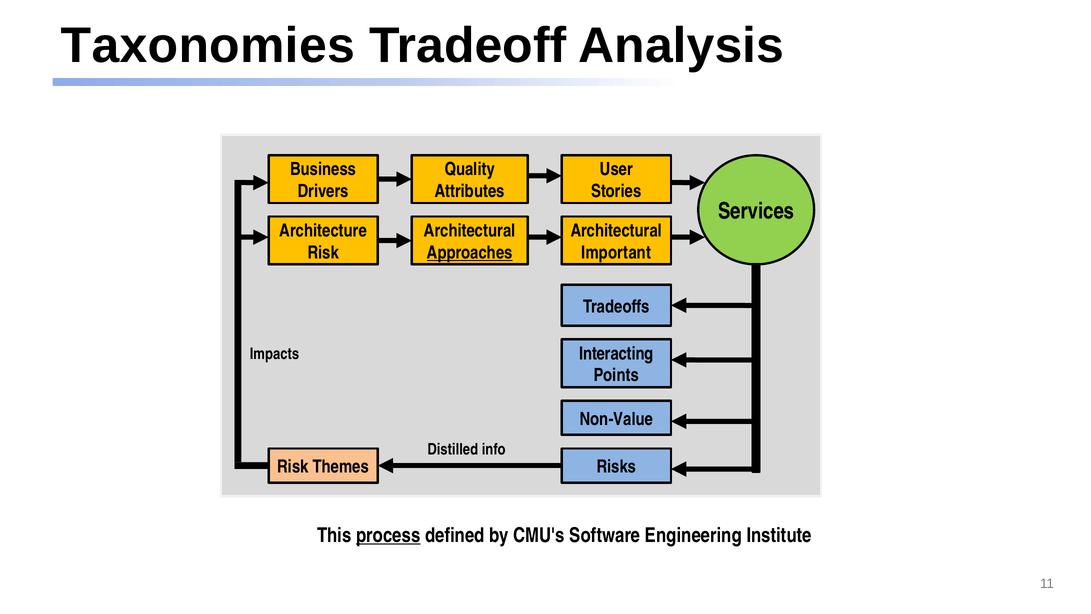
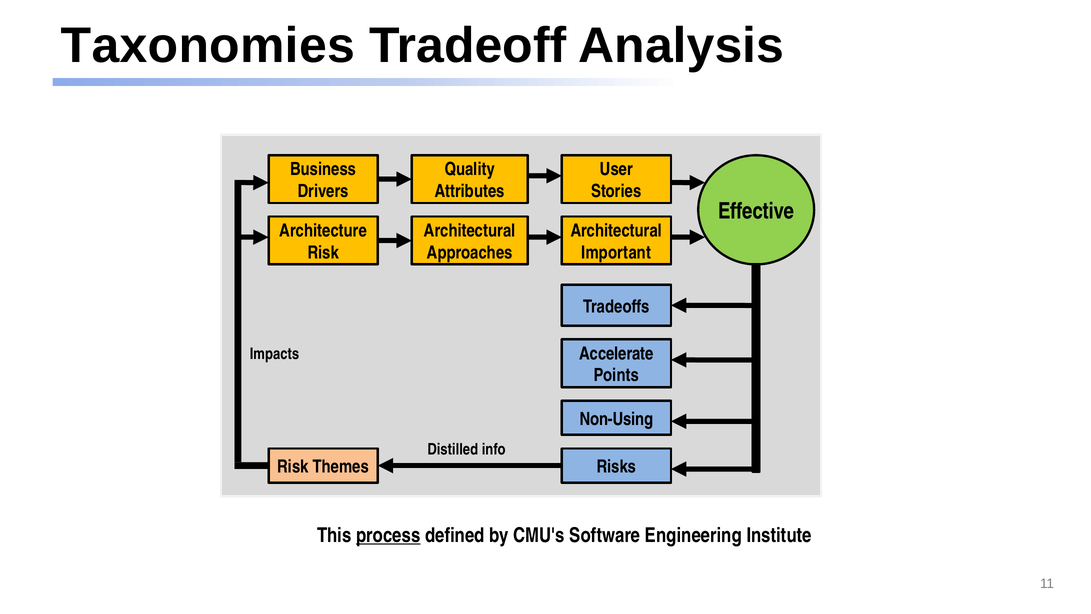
Services: Services -> Effective (756, 211)
Approaches underline: present -> none (470, 253)
Interacting: Interacting -> Accelerate (616, 353)
Non-Value: Non-Value -> Non-Using (616, 419)
